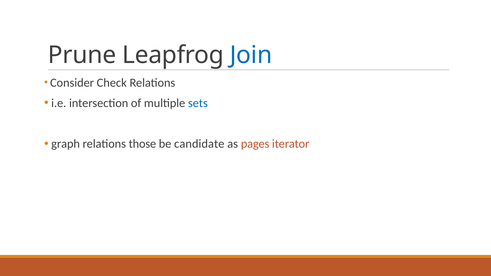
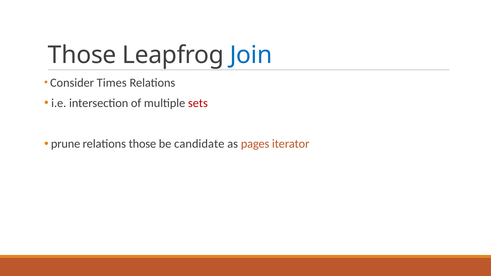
Prune: Prune -> Those (82, 55)
Check: Check -> Times (112, 83)
sets colour: blue -> red (198, 103)
graph: graph -> prune (66, 144)
